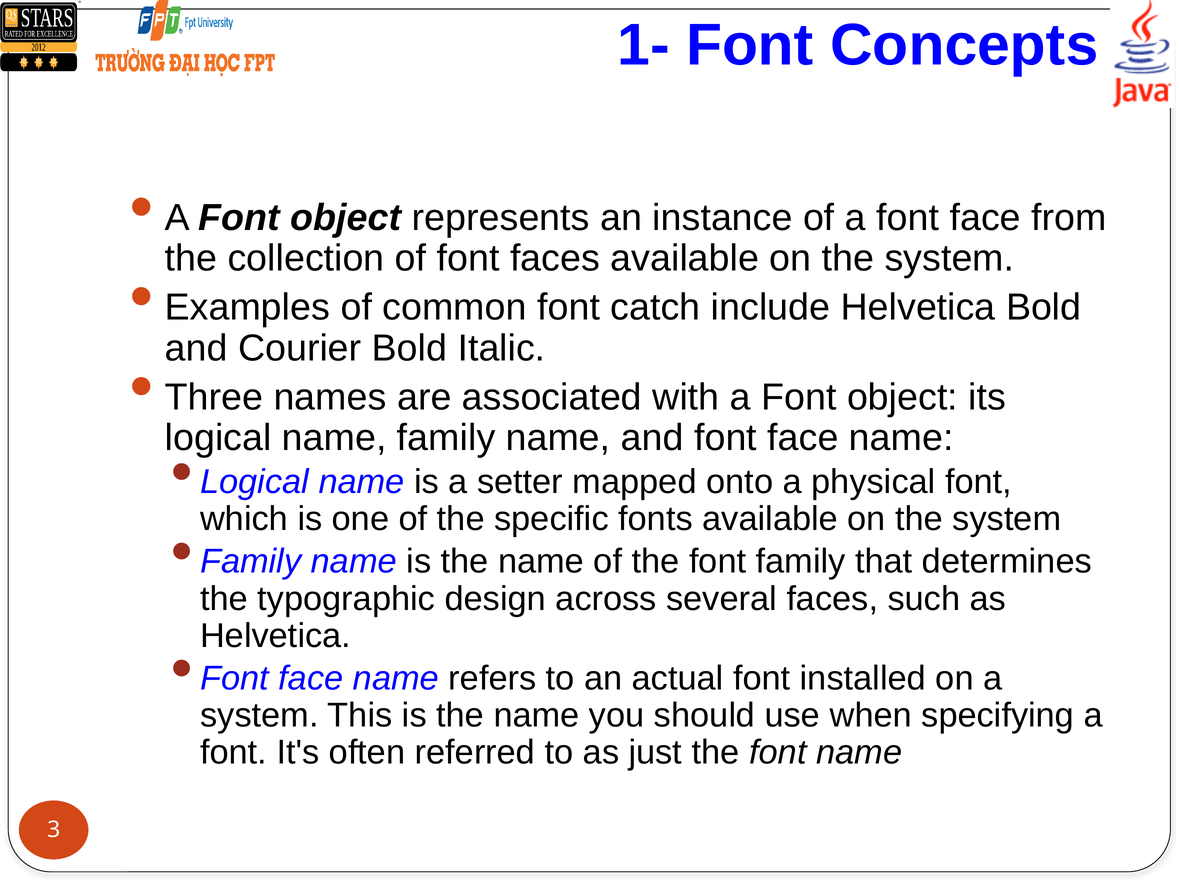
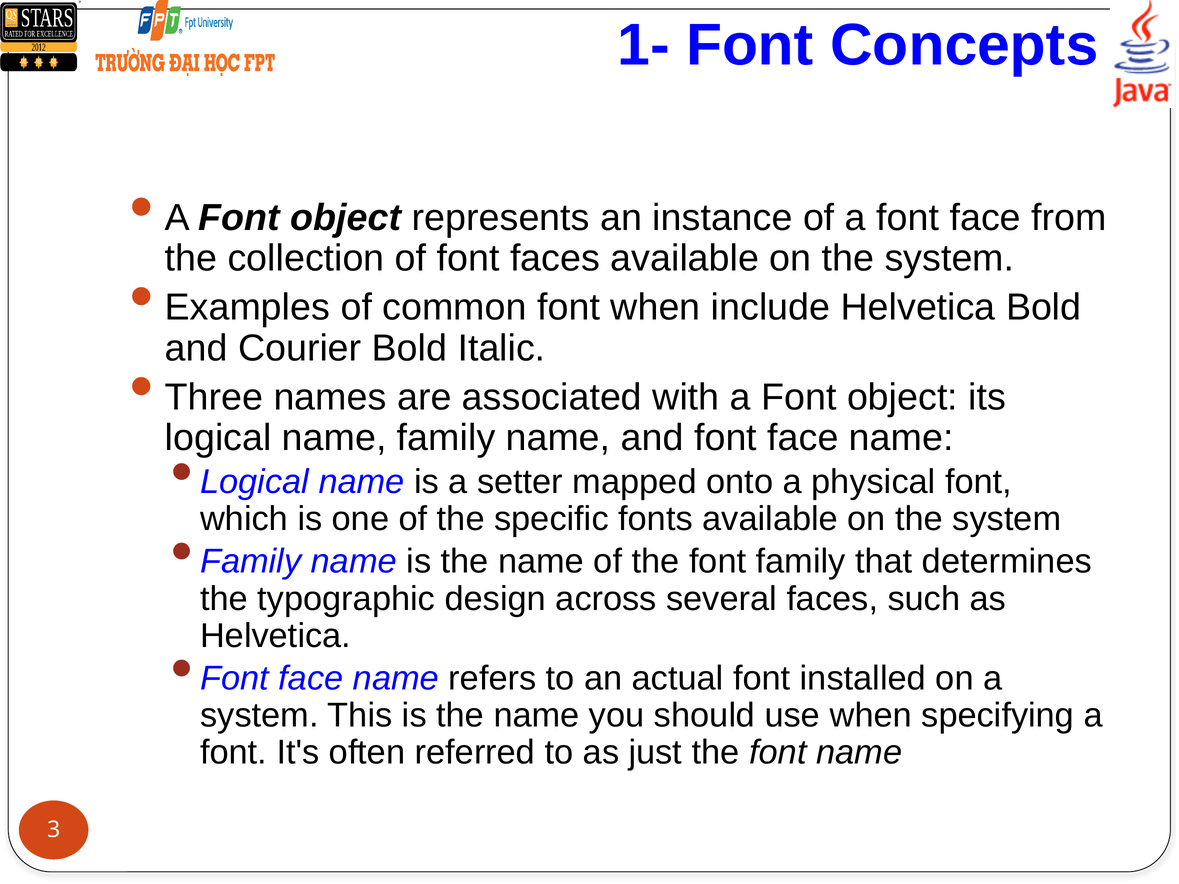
font catch: catch -> when (655, 308)
